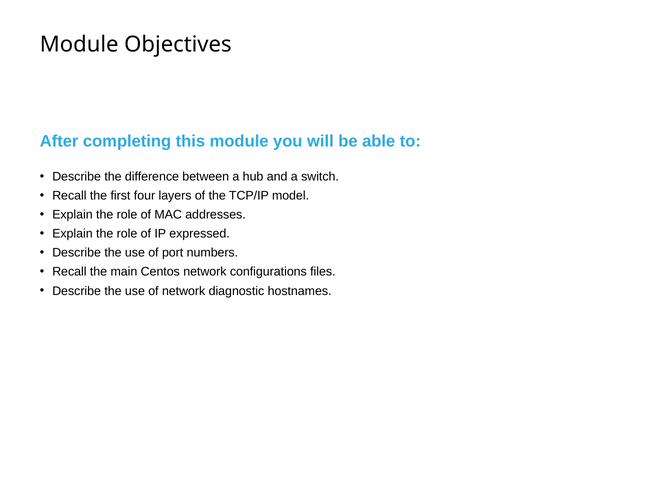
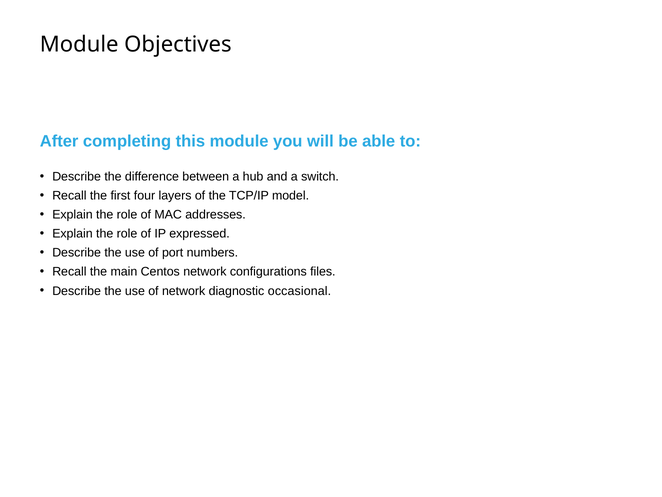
hostnames: hostnames -> occasional (300, 291)
